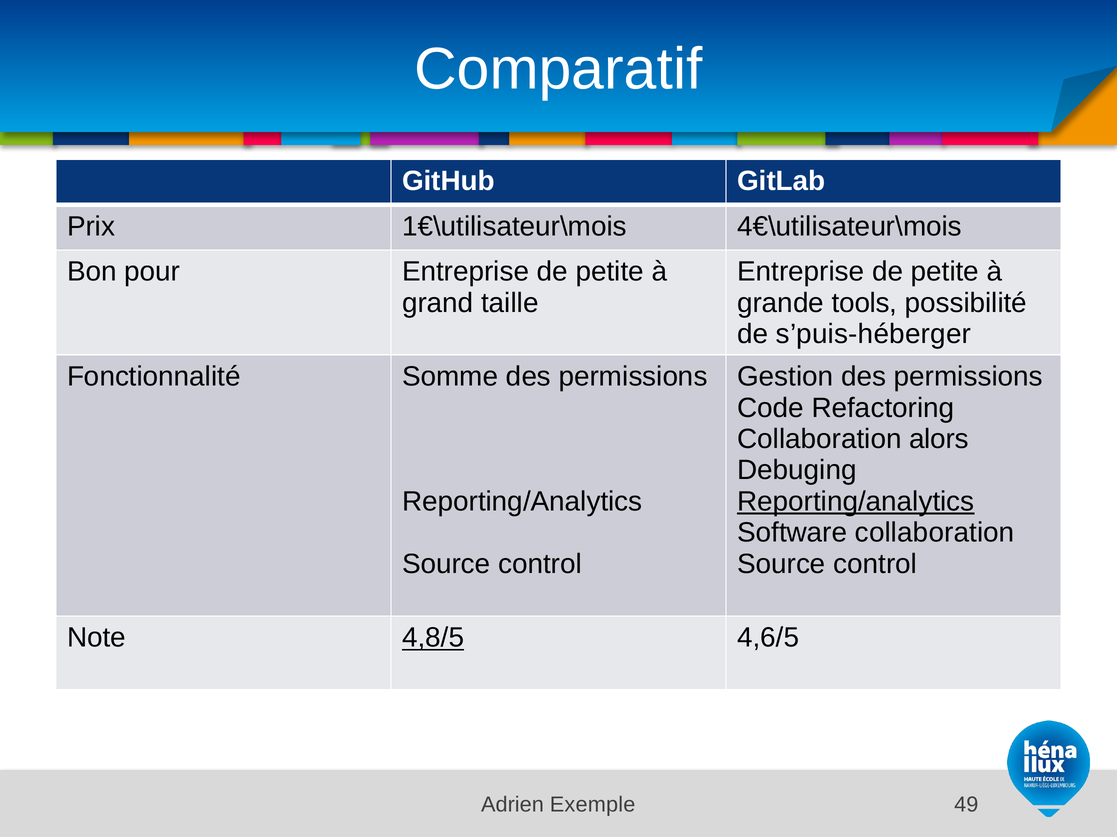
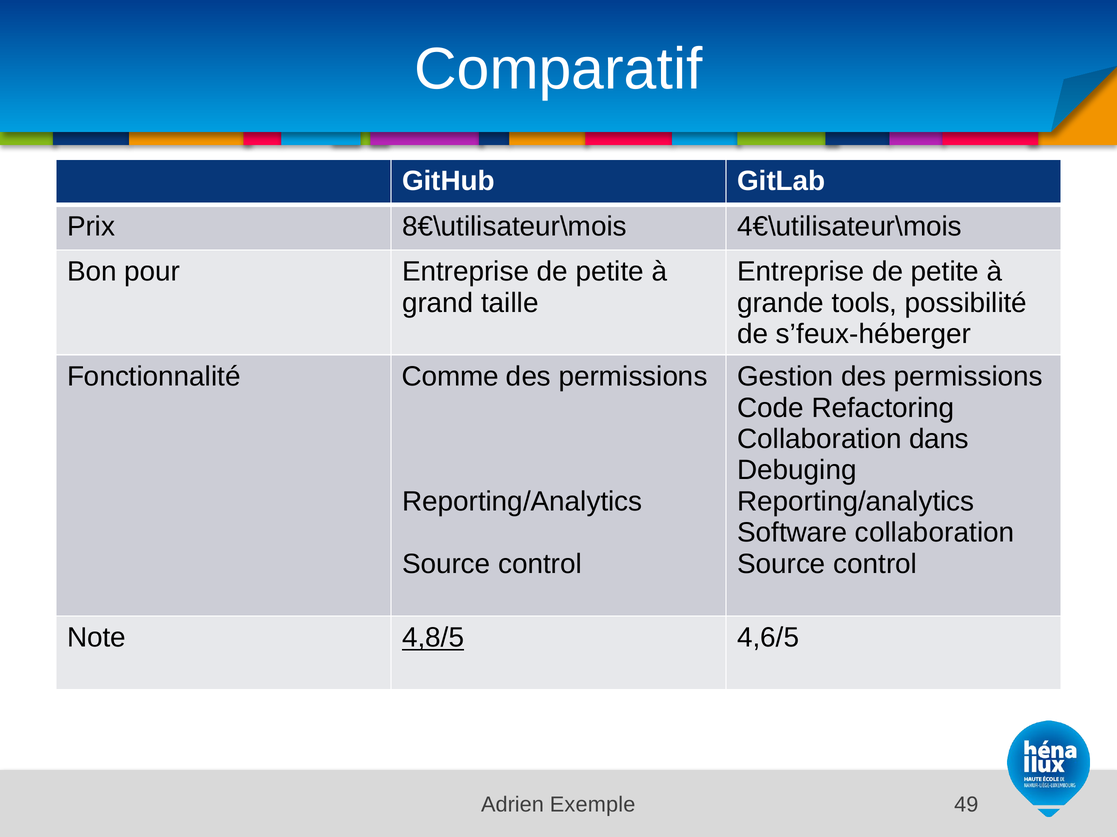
1€\utilisateur\mois: 1€\utilisateur\mois -> 8€\utilisateur\mois (514, 227)
s’puis-héberger: s’puis-héberger -> s’feux-héberger (874, 334)
Somme: Somme -> Comme (450, 377)
alors: alors -> dans (939, 439)
Reporting/analytics underline: present -> none (856, 502)
